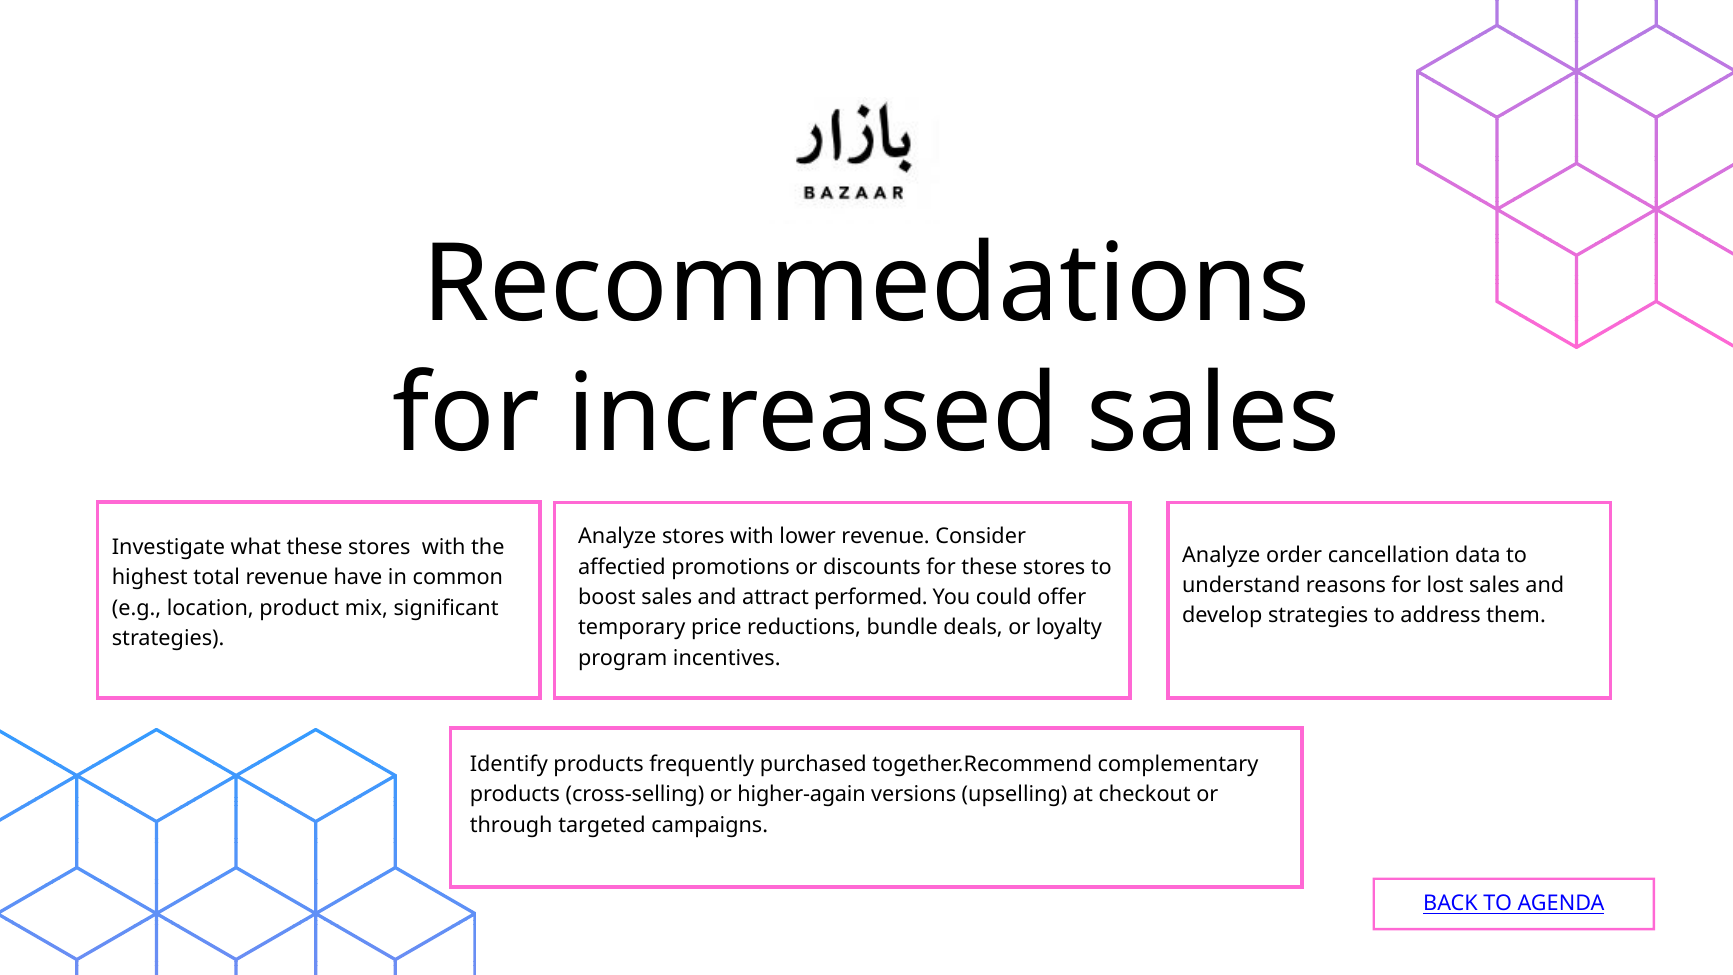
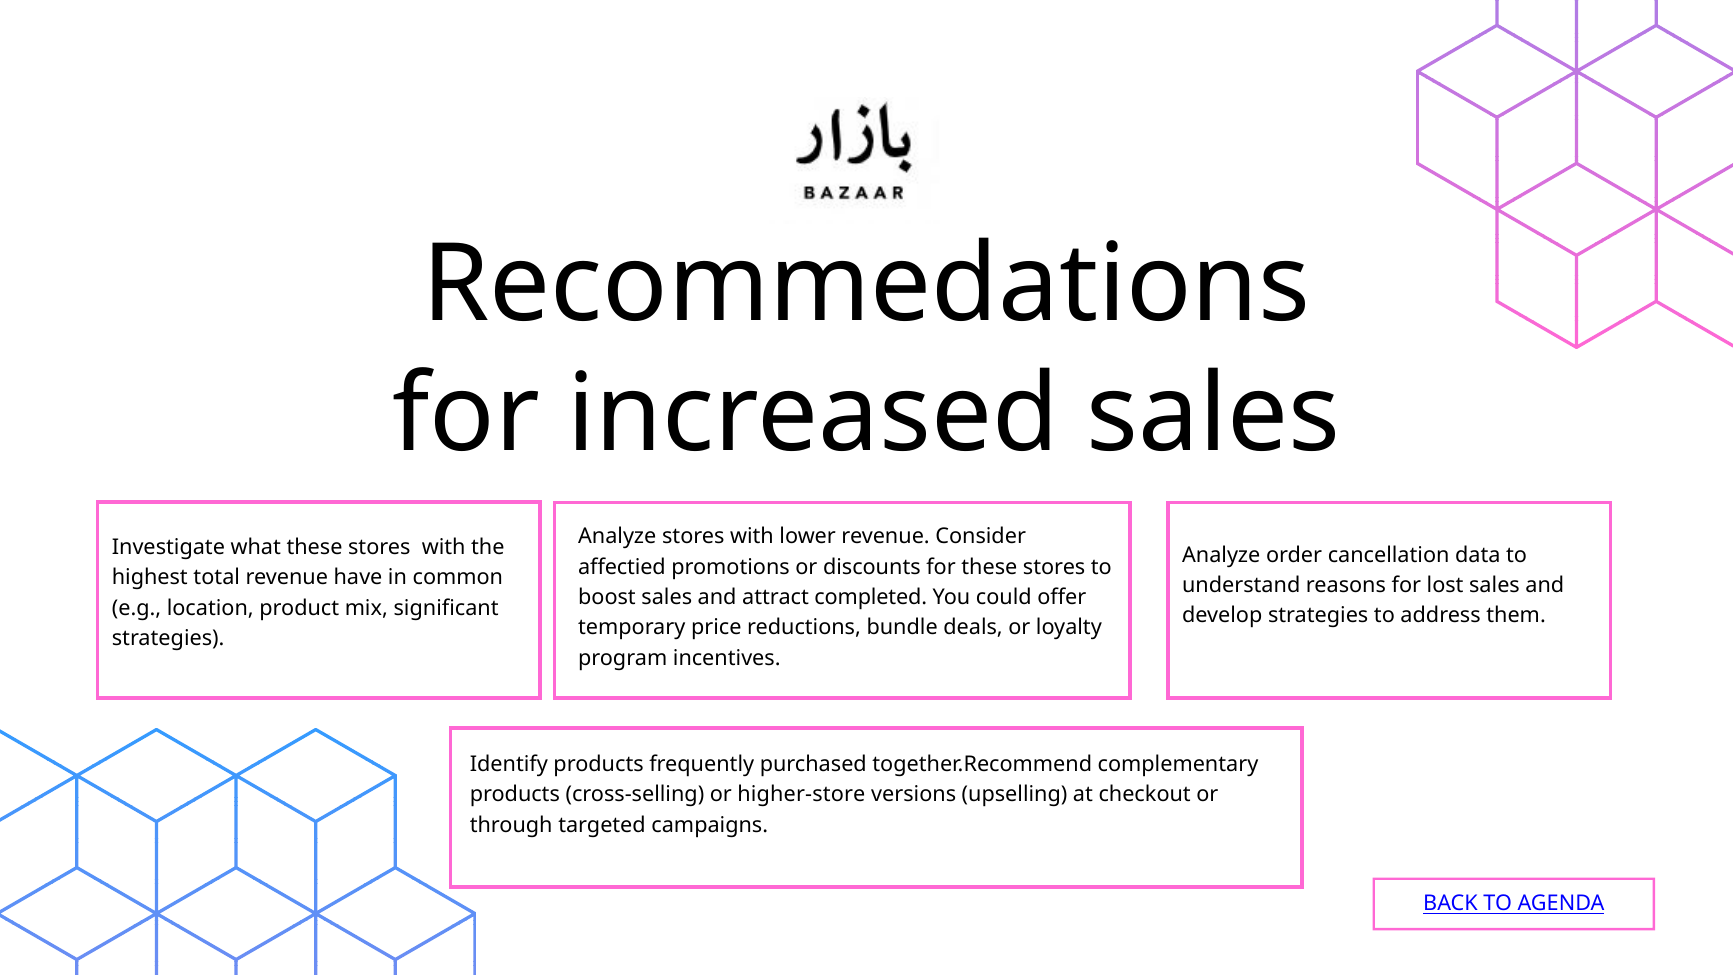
performed: performed -> completed (871, 597)
higher-again: higher-again -> higher-store (801, 794)
